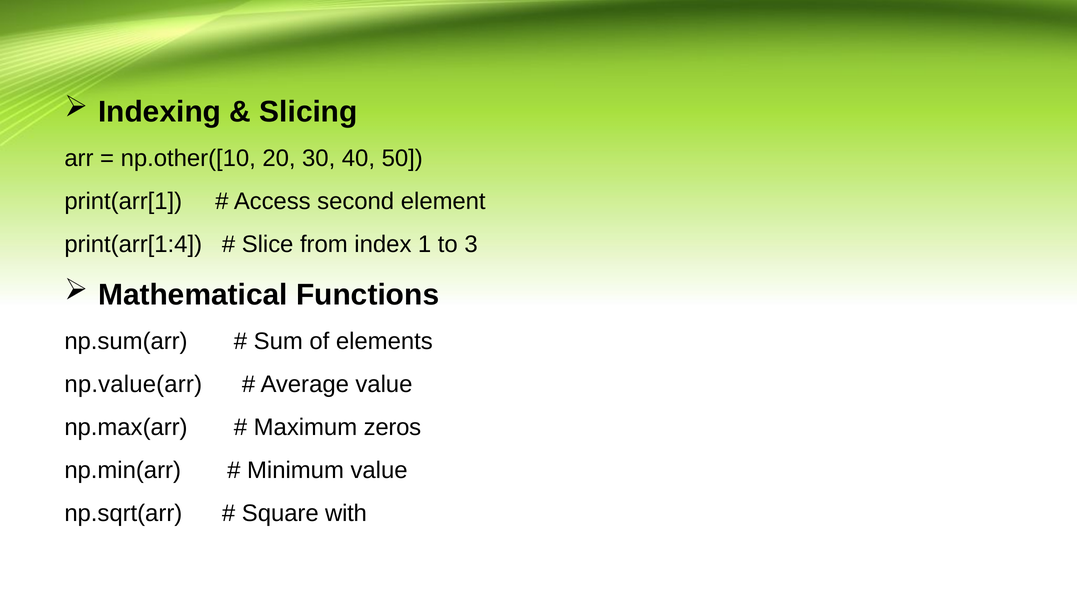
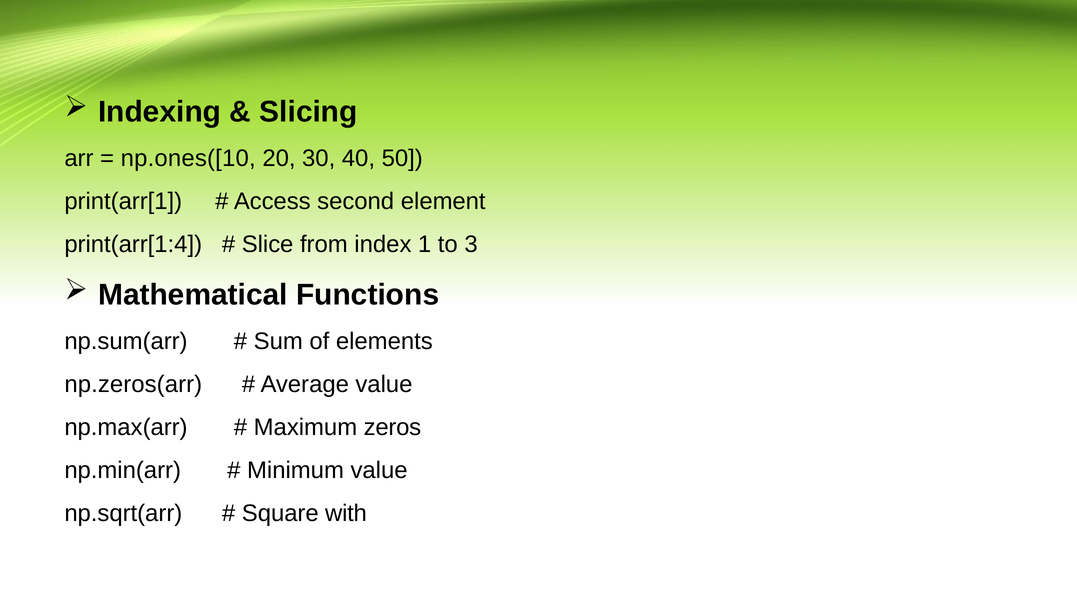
np.other([10: np.other([10 -> np.ones([10 (188, 158)
np.value(arr: np.value(arr -> np.zeros(arr (133, 384)
